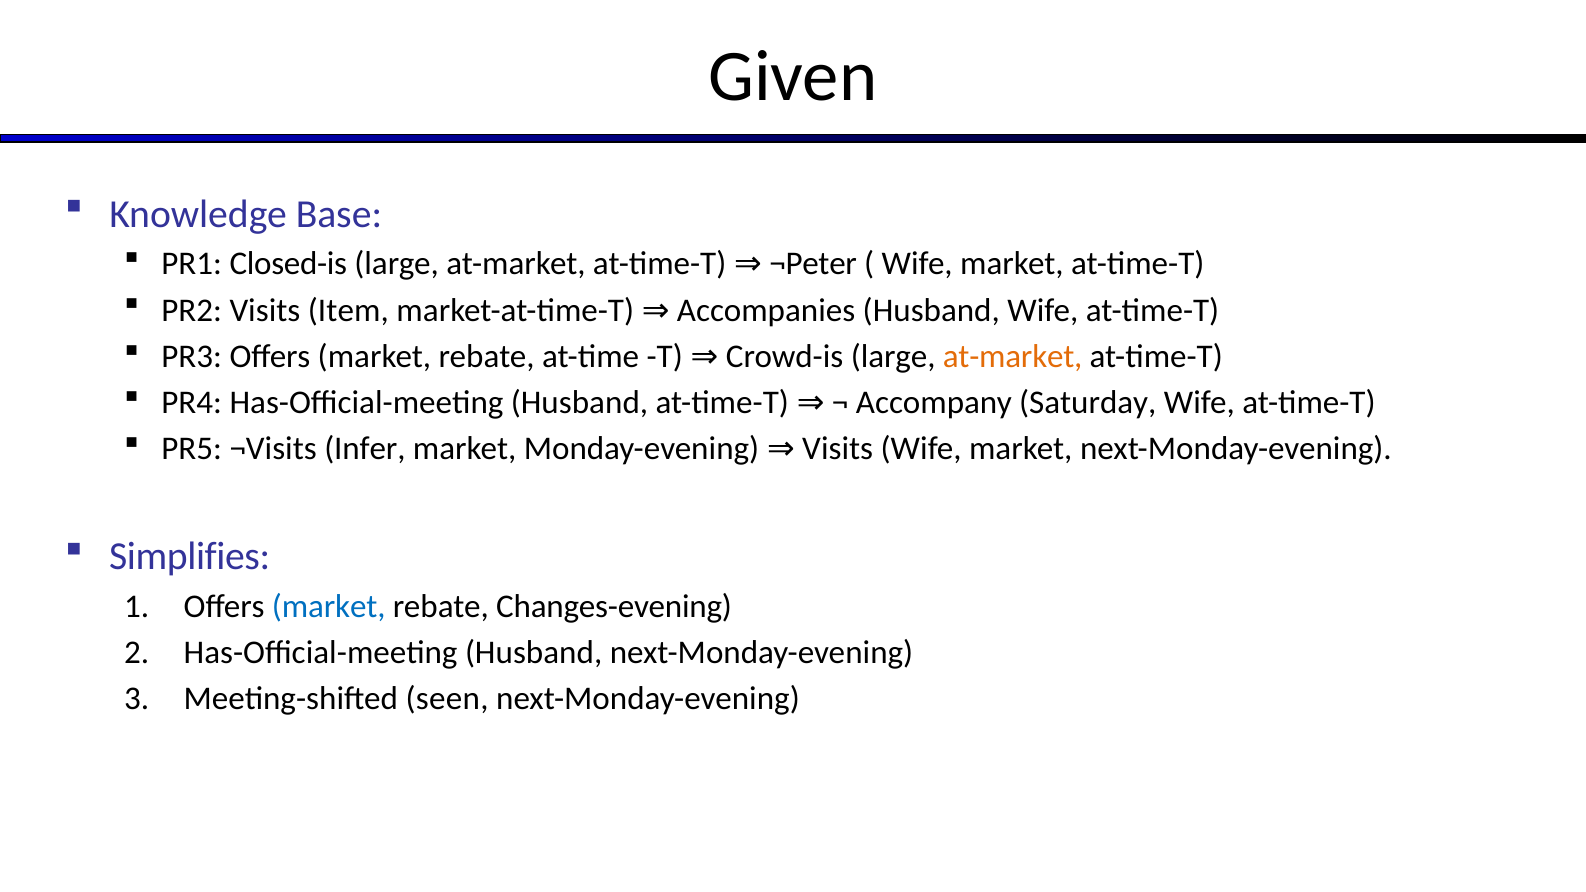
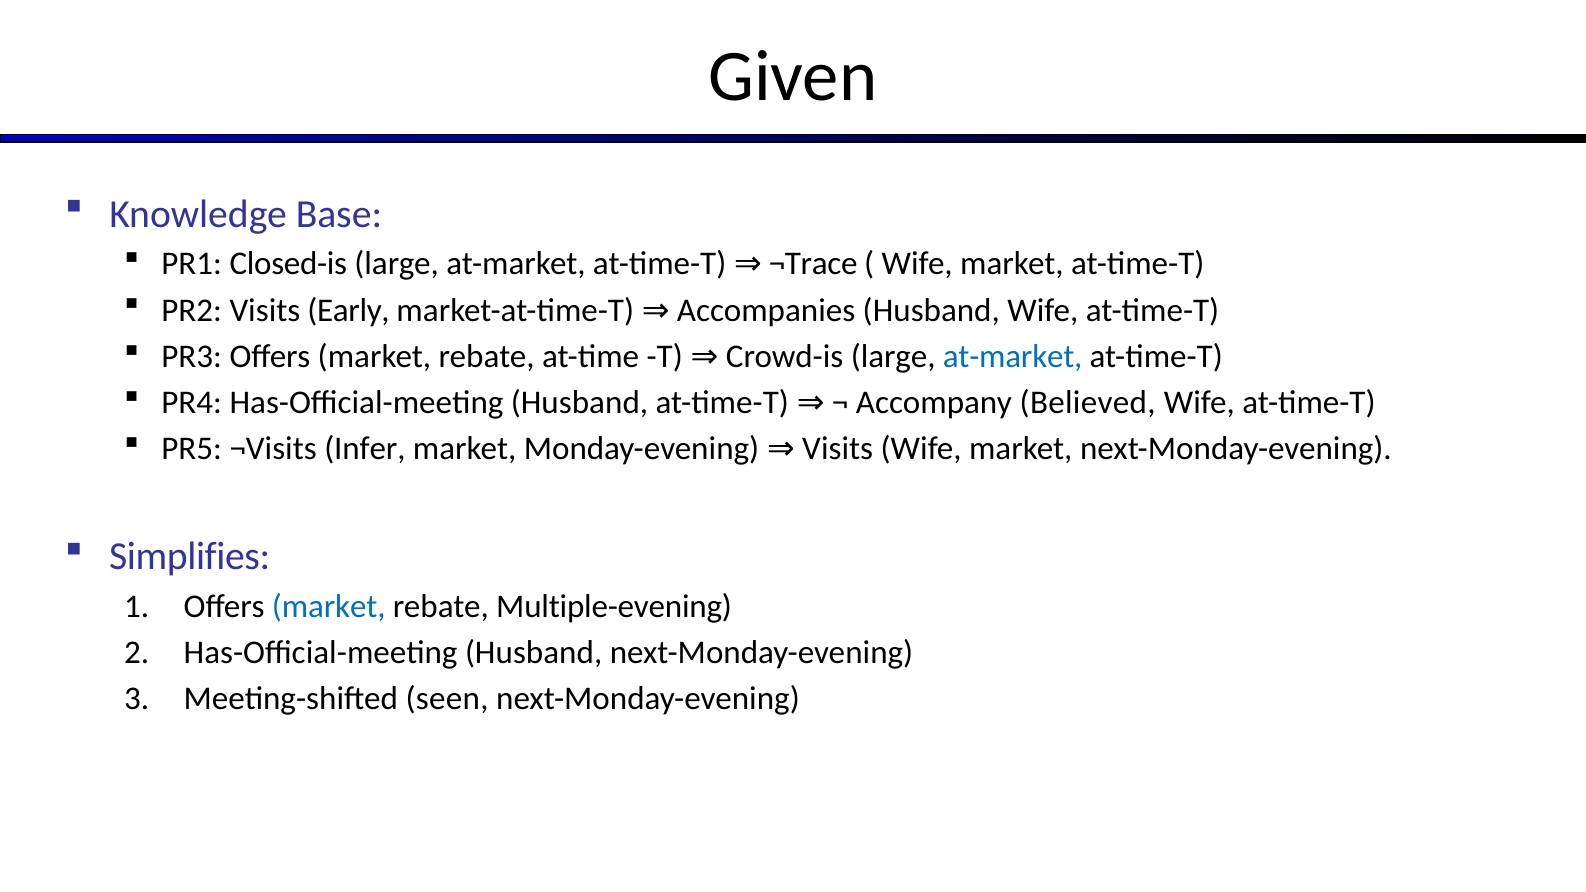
¬Peter: ¬Peter -> ¬Trace (813, 264)
Item: Item -> Early (349, 310)
at-market colour: orange -> blue (1013, 357)
Saturday: Saturday -> Believed (1088, 403)
Changes-evening: Changes-evening -> Multiple-evening (614, 606)
